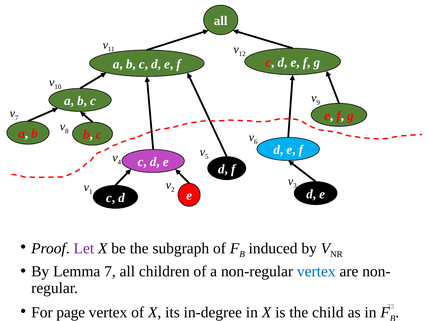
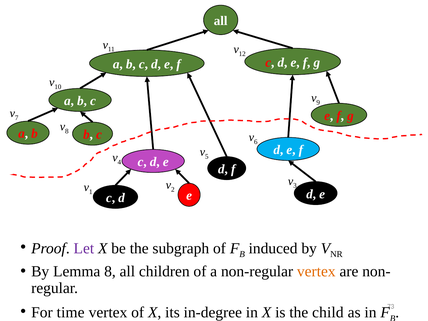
Lemma 7: 7 -> 8 (110, 271)
vertex colour: blue -> orange (316, 271)
page: page -> time (71, 312)
